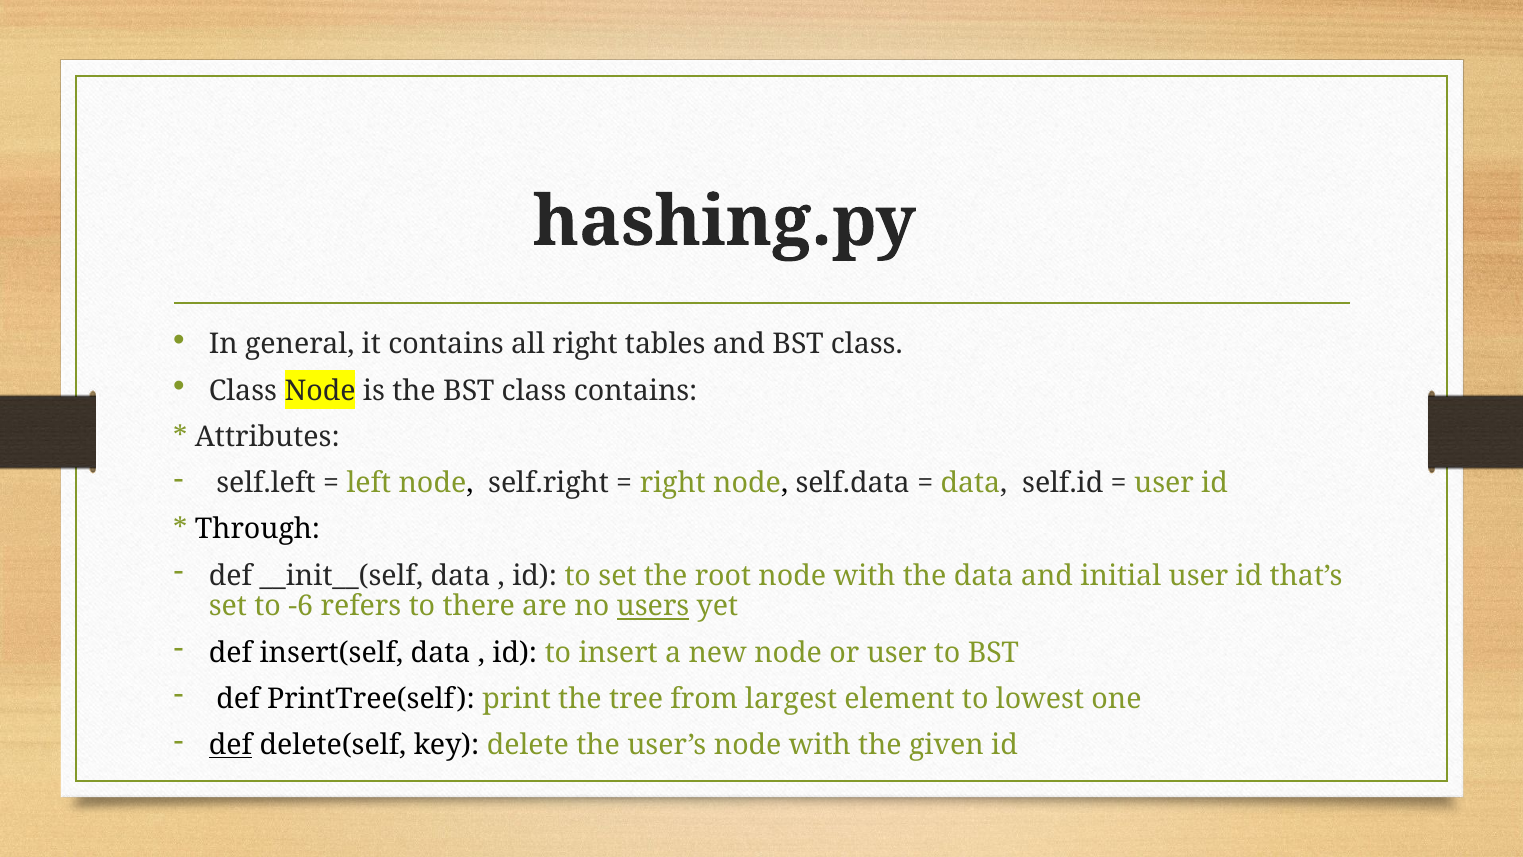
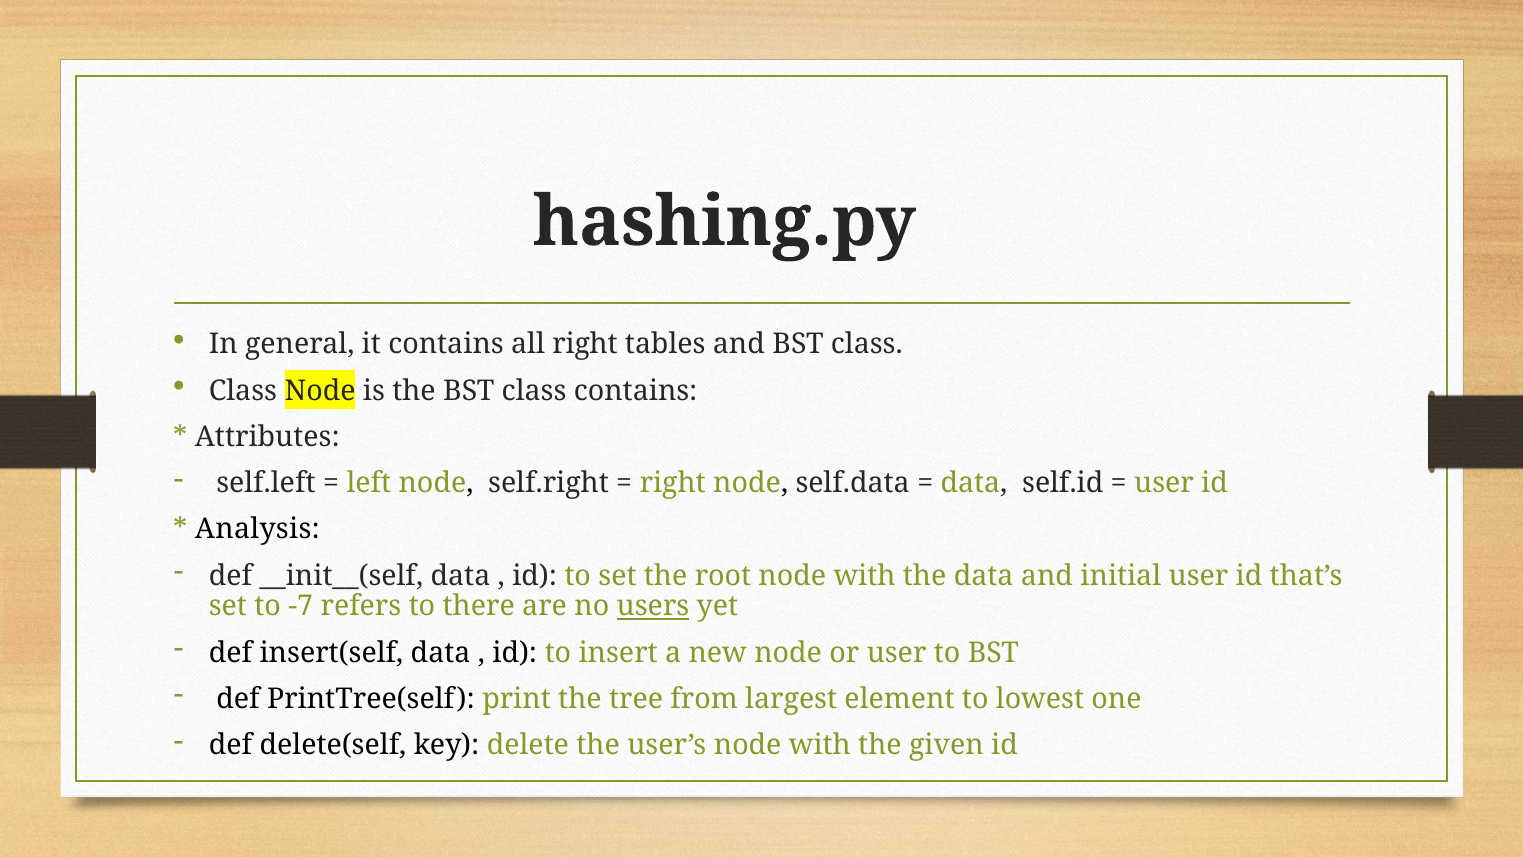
Through: Through -> Analysis (257, 529)
-6: -6 -> -7 (301, 606)
def underline: present -> none (231, 745)
